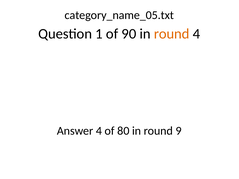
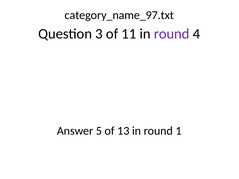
category_name_05.txt: category_name_05.txt -> category_name_97.txt (119, 15)
1: 1 -> 3 (99, 34)
90: 90 -> 11 (129, 34)
round colour: orange -> purple (172, 34)
Answer 4: 4 -> 5 (99, 131)
80: 80 -> 13 (123, 131)
9: 9 -> 1 (179, 131)
